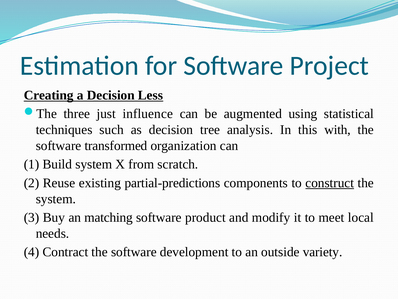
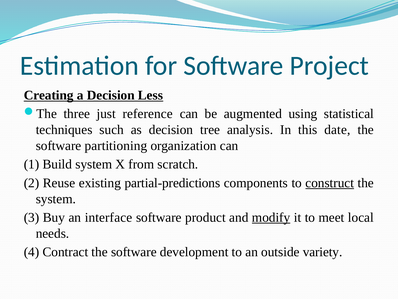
influence: influence -> reference (148, 114)
with: with -> date (337, 130)
transformed: transformed -> partitioning (116, 145)
matching: matching -> interface (108, 217)
modify underline: none -> present (271, 217)
